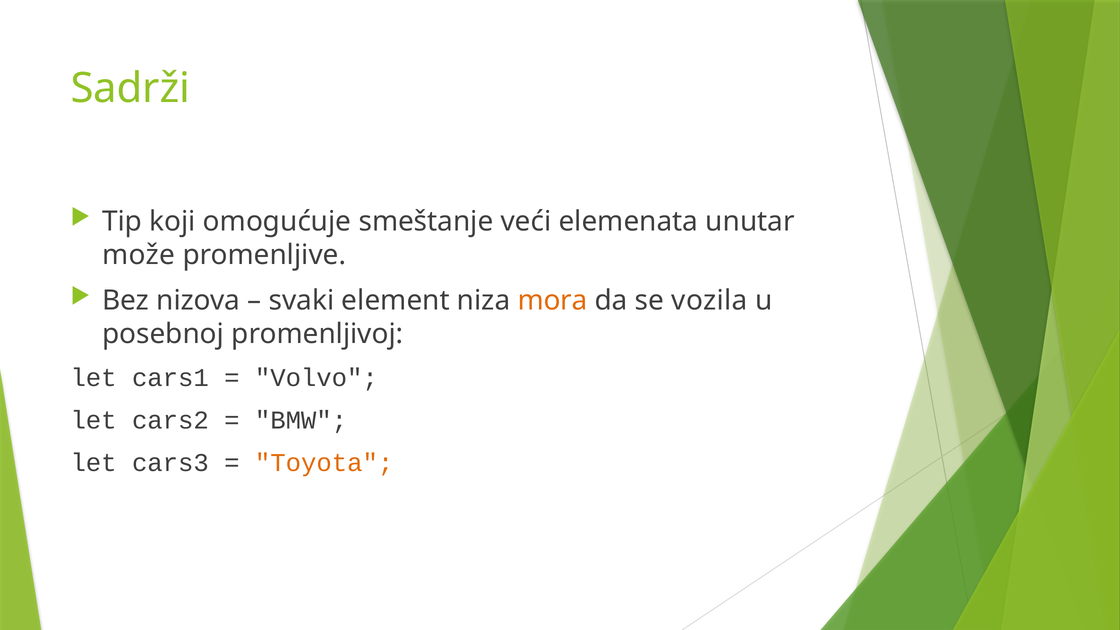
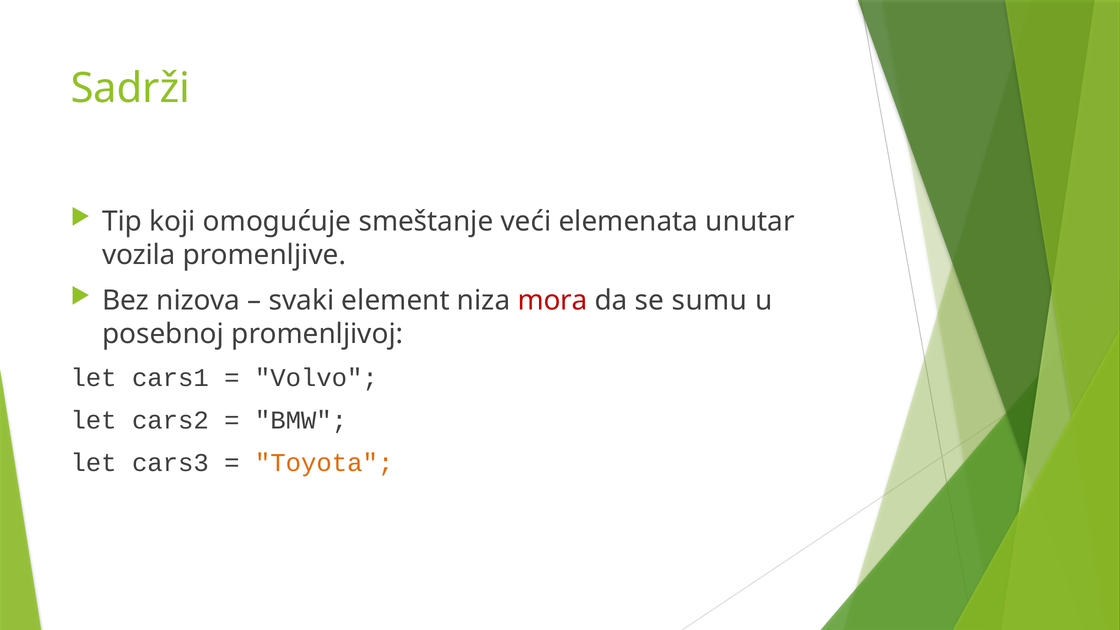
može: može -> vozila (139, 255)
mora colour: orange -> red (553, 300)
vozila: vozila -> sumu (709, 300)
